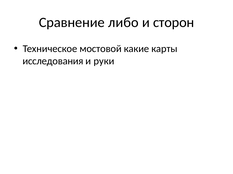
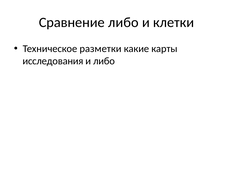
сторон: сторон -> клетки (174, 23)
мостовой: мостовой -> разметки (101, 49)
и руки: руки -> либо (104, 61)
